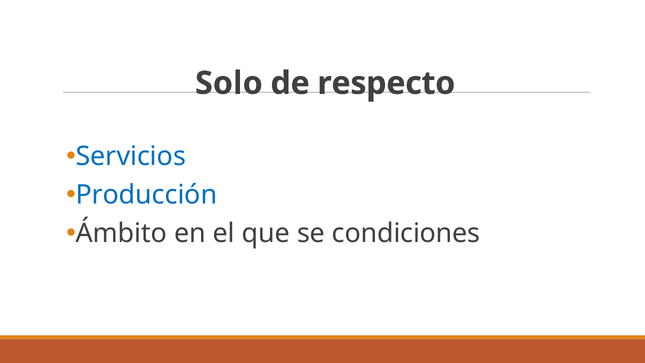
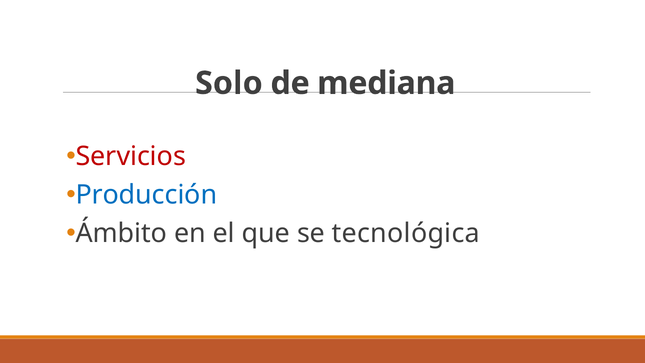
respecto: respecto -> mediana (386, 83)
Servicios colour: blue -> red (131, 156)
condiciones: condiciones -> tecnológica (406, 233)
